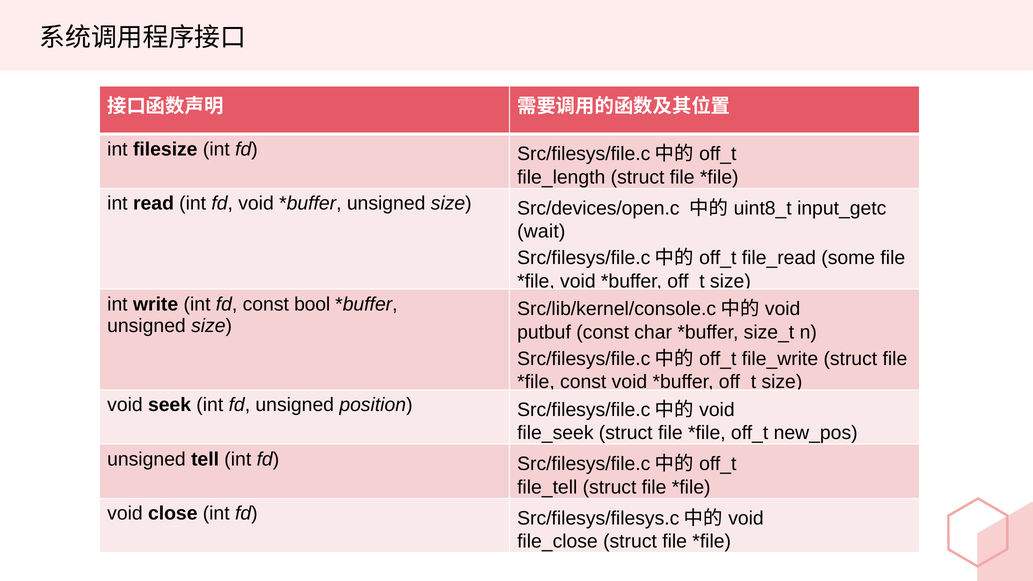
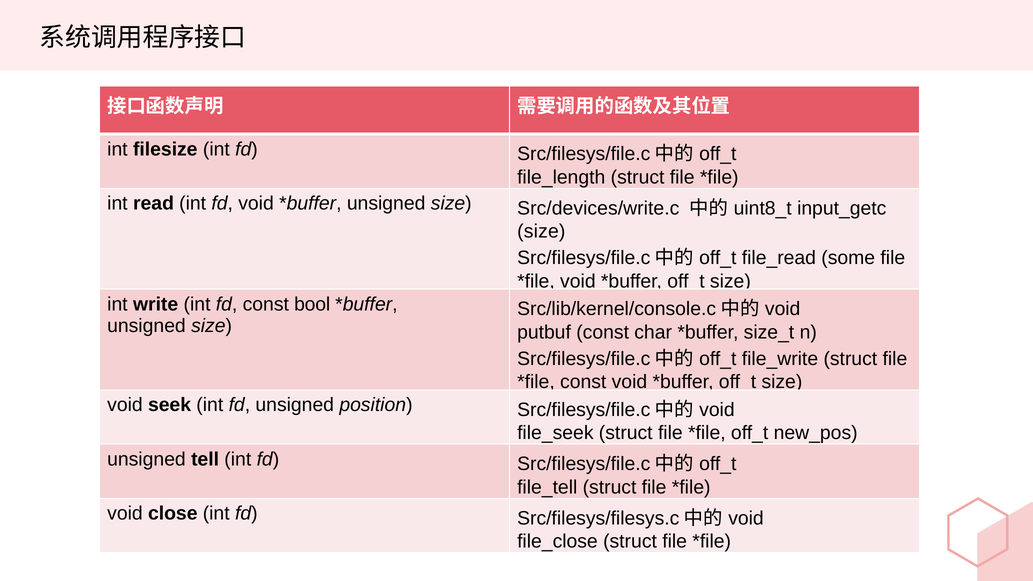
Src/devices/open.c: Src/devices/open.c -> Src/devices/write.c (598, 208)
wait: wait -> size (541, 231)
